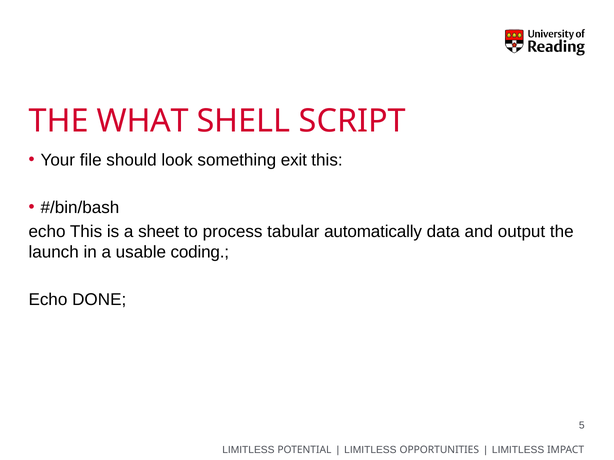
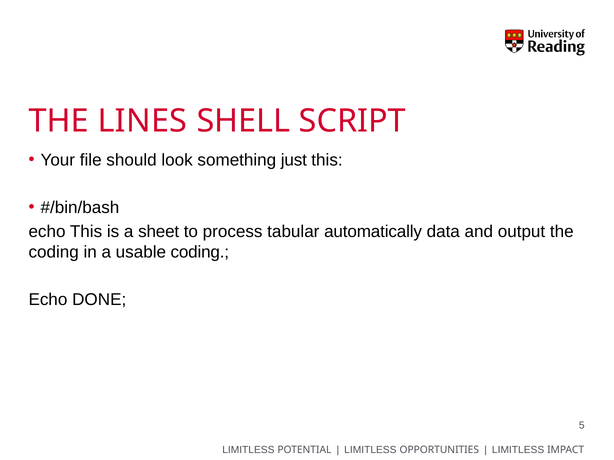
WHAT: WHAT -> LINES (142, 121)
exit: exit -> just (294, 160)
launch: launch -> coding (54, 252)
